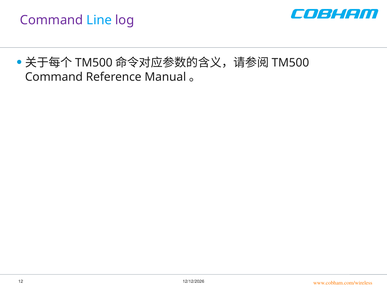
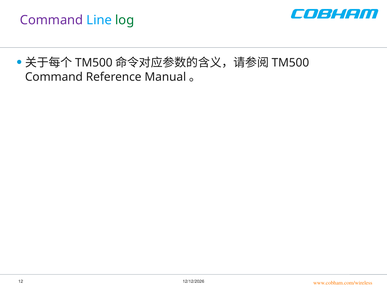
log colour: purple -> green (125, 20)
